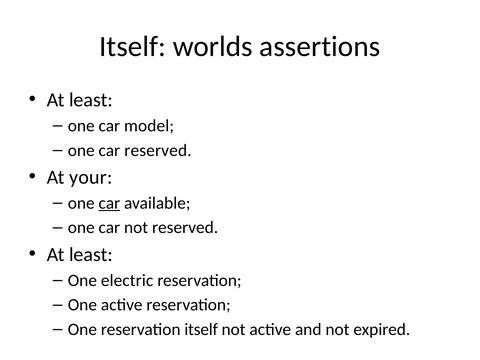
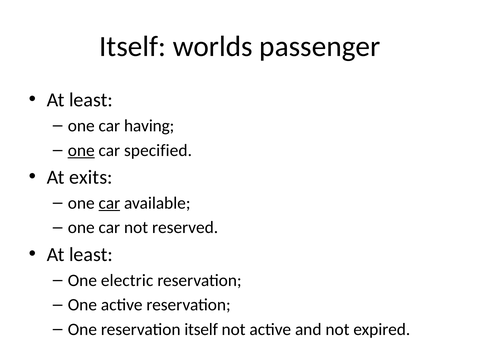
assertions: assertions -> passenger (320, 46)
model: model -> having (149, 126)
one underline: none -> present (81, 150)
car reserved: reserved -> specified (158, 150)
your: your -> exits (91, 177)
